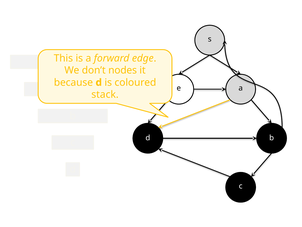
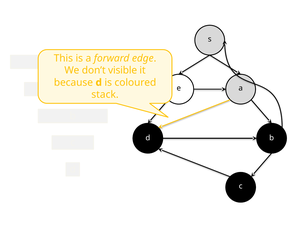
nodes: nodes -> visible (123, 70)
